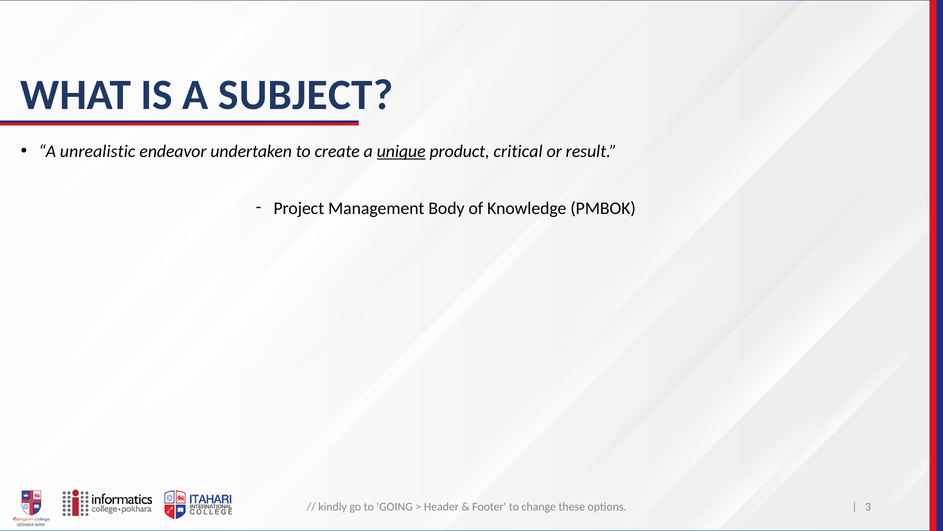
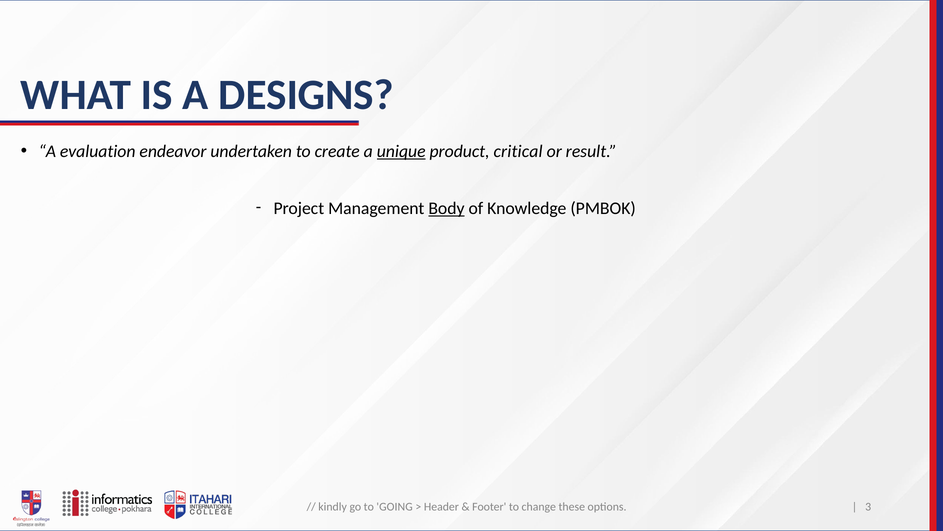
SUBJECT: SUBJECT -> DESIGNS (306, 95)
unrealistic: unrealistic -> evaluation (98, 151)
Body underline: none -> present (446, 208)
